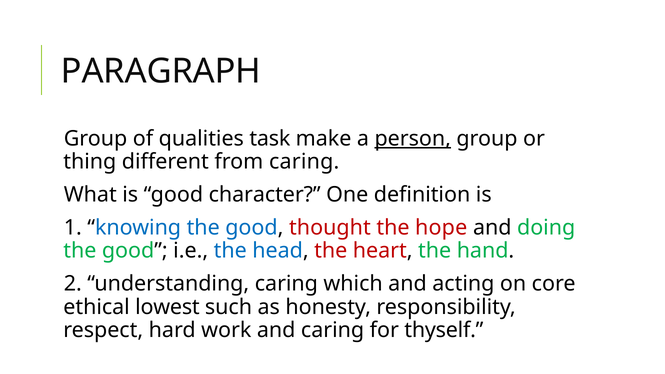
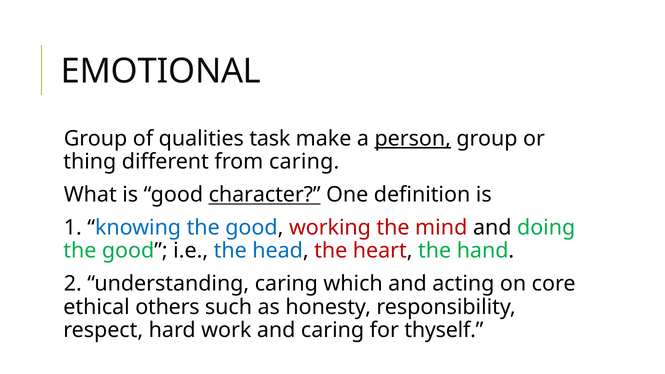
PARAGRAPH: PARAGRAPH -> EMOTIONAL (161, 71)
character underline: none -> present (265, 195)
thought: thought -> working (330, 228)
hope: hope -> mind (441, 228)
lowest: lowest -> others (167, 307)
